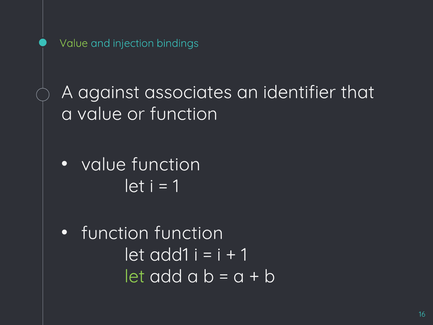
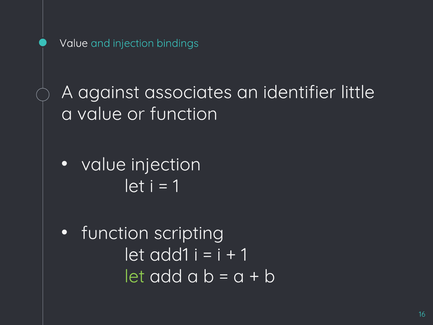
Value colour: light green -> white (74, 43)
that: that -> little (358, 92)
value function: function -> injection (166, 164)
function function: function -> scripting (189, 233)
